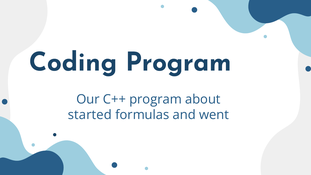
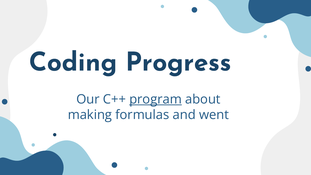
Coding Program: Program -> Progress (178, 62)
program underline: none -> present (156, 99)
started: started -> making (90, 115)
